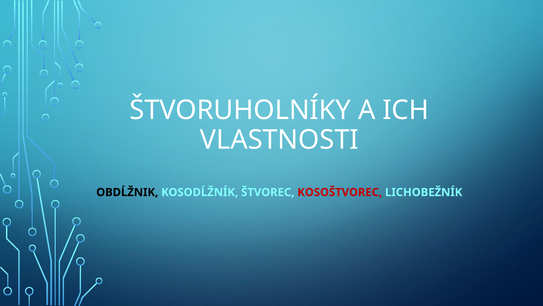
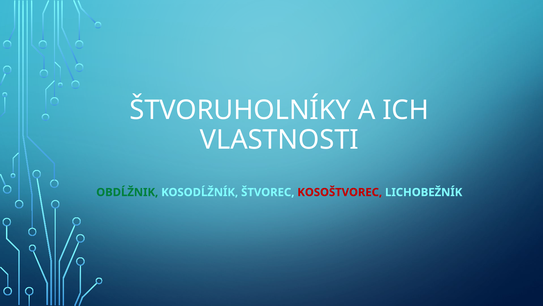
OBDĹŽNIK colour: black -> green (127, 192)
